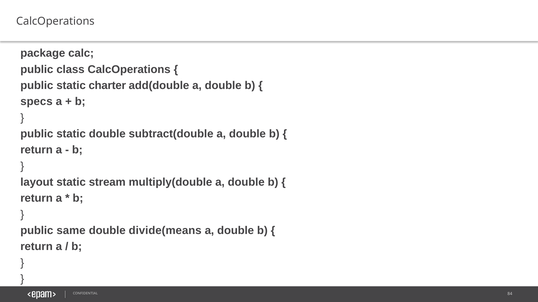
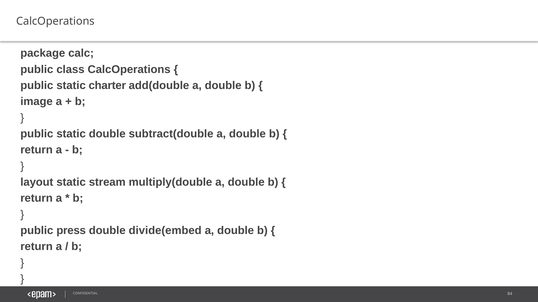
specs: specs -> image (37, 102)
same: same -> press (71, 231)
divide(means: divide(means -> divide(embed (165, 231)
